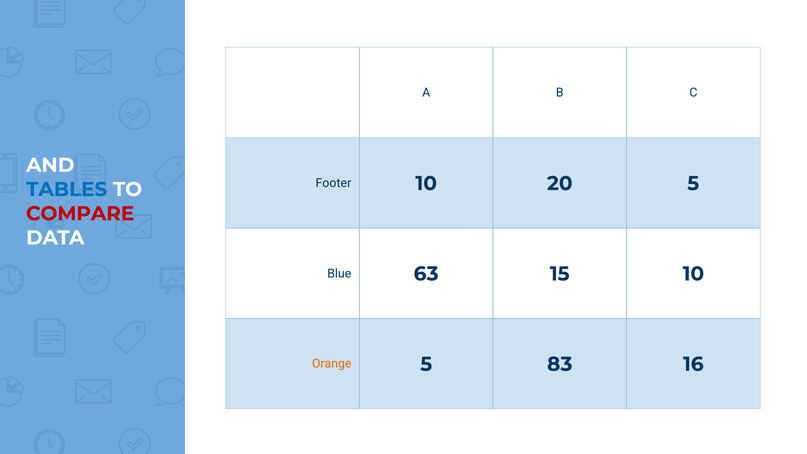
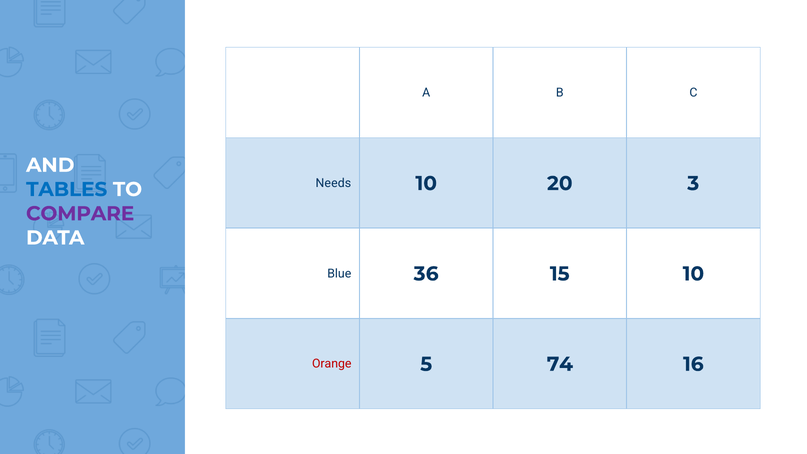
Footer: Footer -> Needs (333, 183)
20 5: 5 -> 3 (693, 183)
COMPARE colour: red -> purple (80, 214)
63: 63 -> 36 (426, 274)
Orange colour: orange -> red (332, 364)
83: 83 -> 74 (560, 364)
